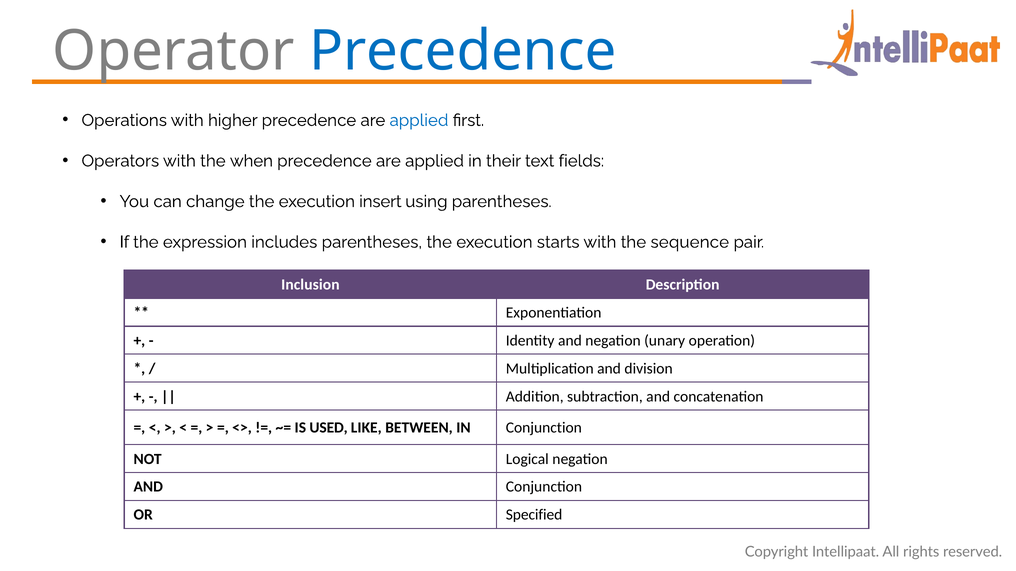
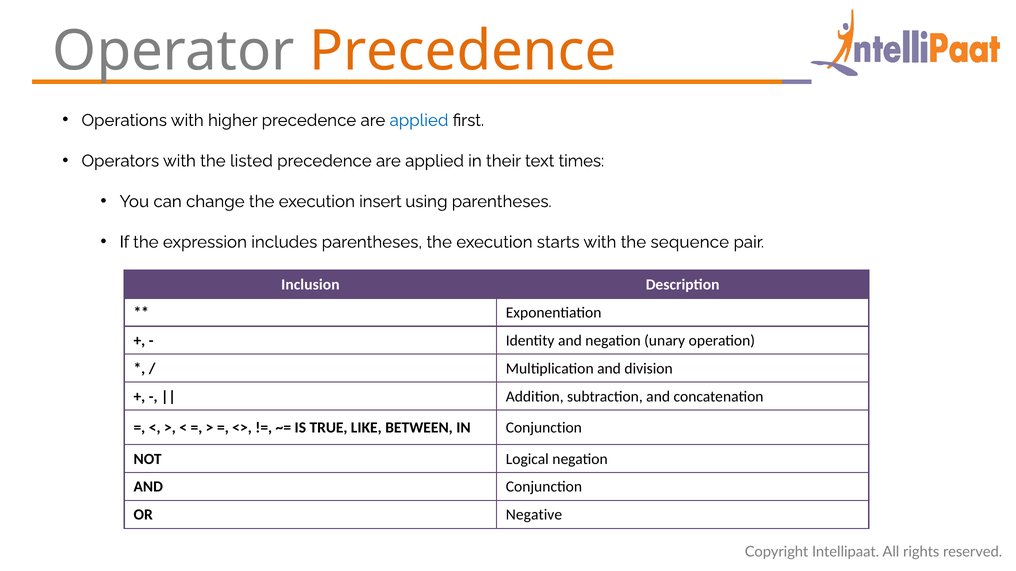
Precedence colour: blue -> orange (463, 51)
when: when -> listed (251, 161)
fields: fields -> times (581, 161)
USED: USED -> TRUE (329, 428)
Specified: Specified -> Negative (534, 515)
